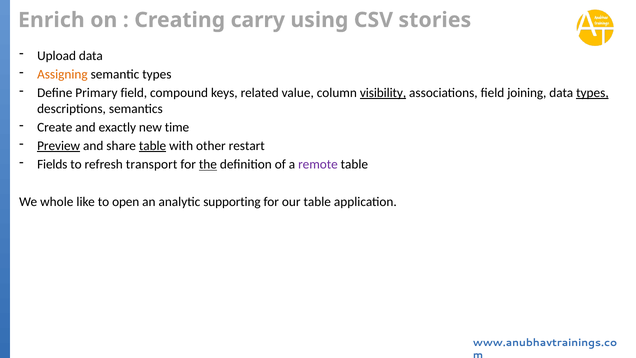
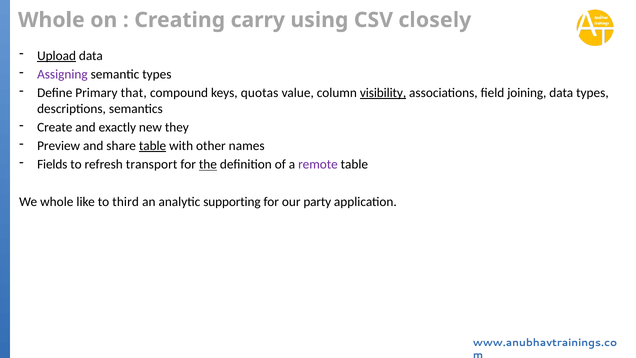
Enrich: Enrich -> Whole (51, 20)
stories: stories -> closely (435, 20)
Upload underline: none -> present (57, 56)
Assigning colour: orange -> purple (62, 74)
Primary field: field -> that (134, 93)
related: related -> quotas (260, 93)
types underline: present -> none (592, 93)
time: time -> they (177, 127)
Preview underline: present -> none (59, 146)
restart: restart -> names (247, 146)
open: open -> third (126, 202)
our table: table -> party (317, 202)
